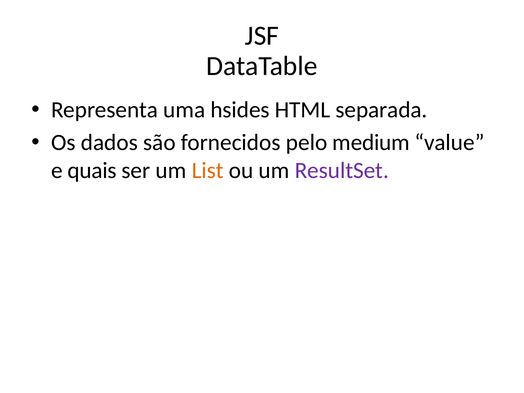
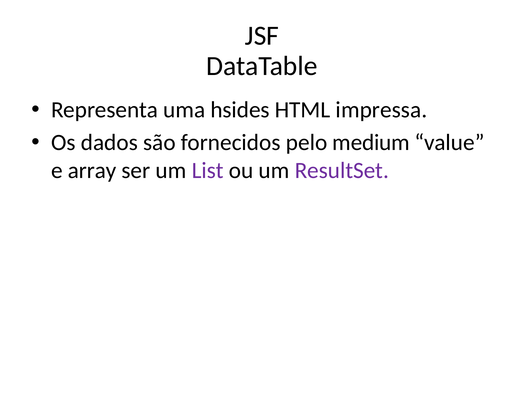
separada: separada -> impressa (381, 110)
quais: quais -> array (92, 170)
List colour: orange -> purple (208, 170)
